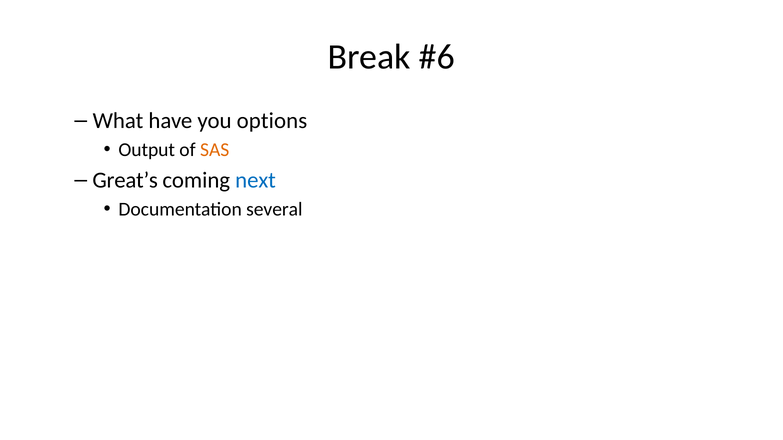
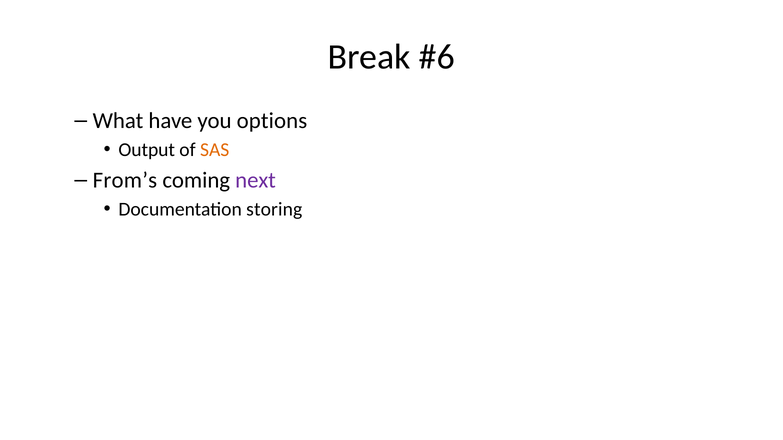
Great’s: Great’s -> From’s (125, 180)
next colour: blue -> purple (256, 180)
several: several -> storing (274, 210)
